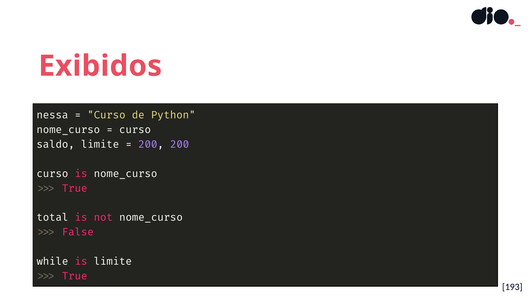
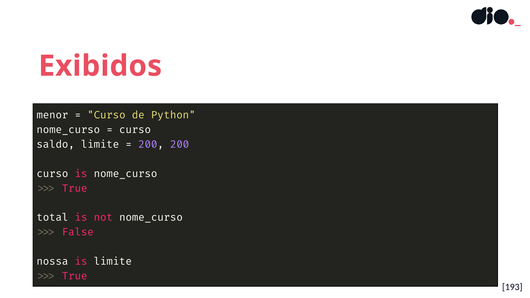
nessa: nessa -> menor (52, 115)
while: while -> nossa (52, 261)
